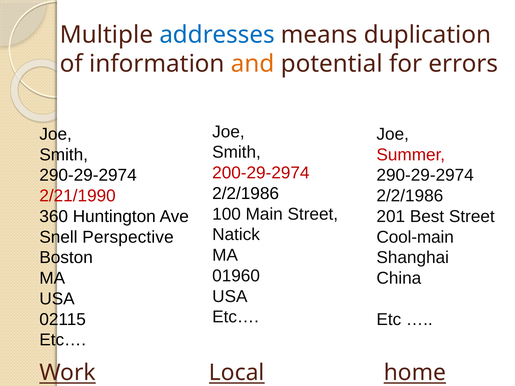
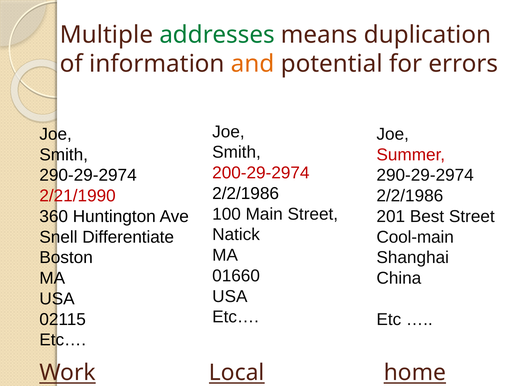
addresses colour: blue -> green (217, 35)
Perspective: Perspective -> Differentiate (128, 237)
01960: 01960 -> 01660 (236, 276)
